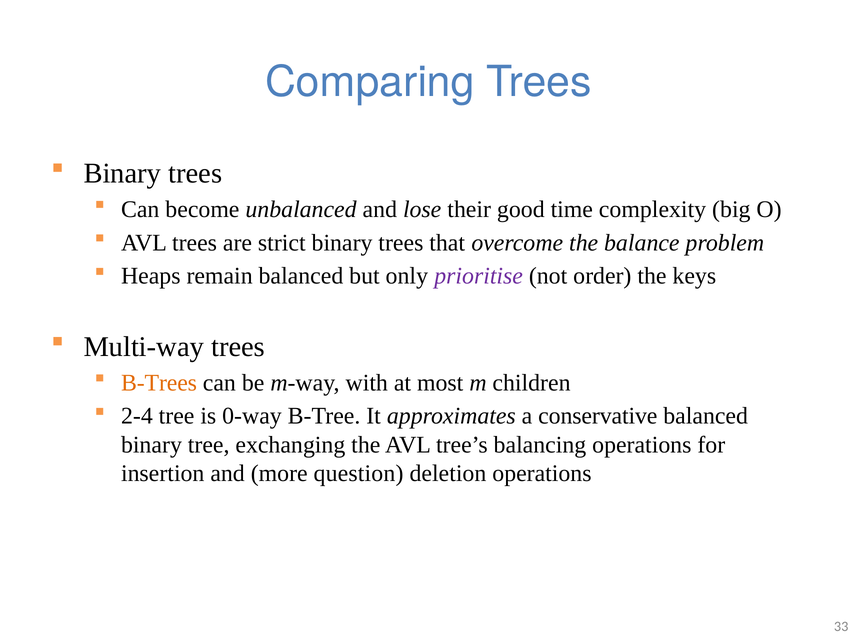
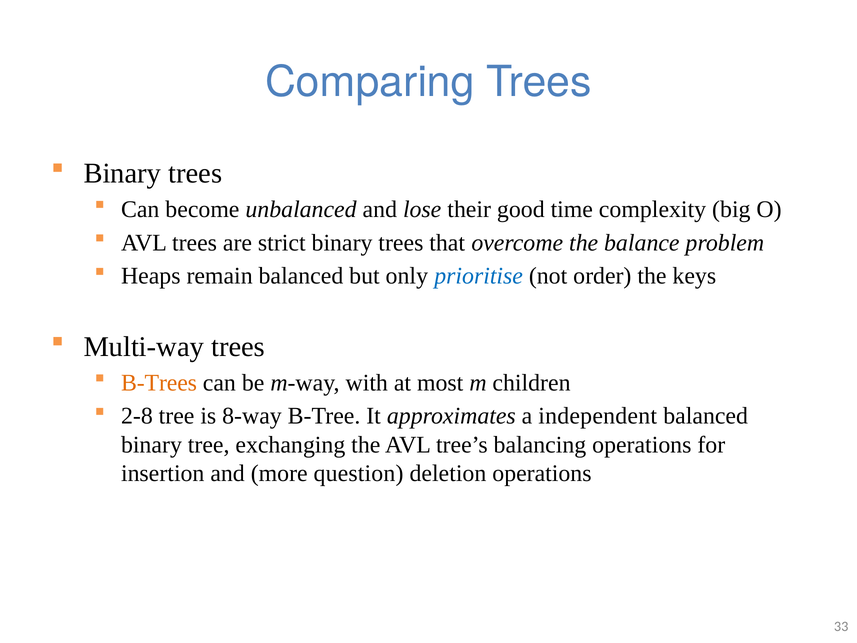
prioritise colour: purple -> blue (479, 276)
2-4: 2-4 -> 2-8 (137, 416)
0-way: 0-way -> 8-way (252, 416)
conservative: conservative -> independent (598, 416)
